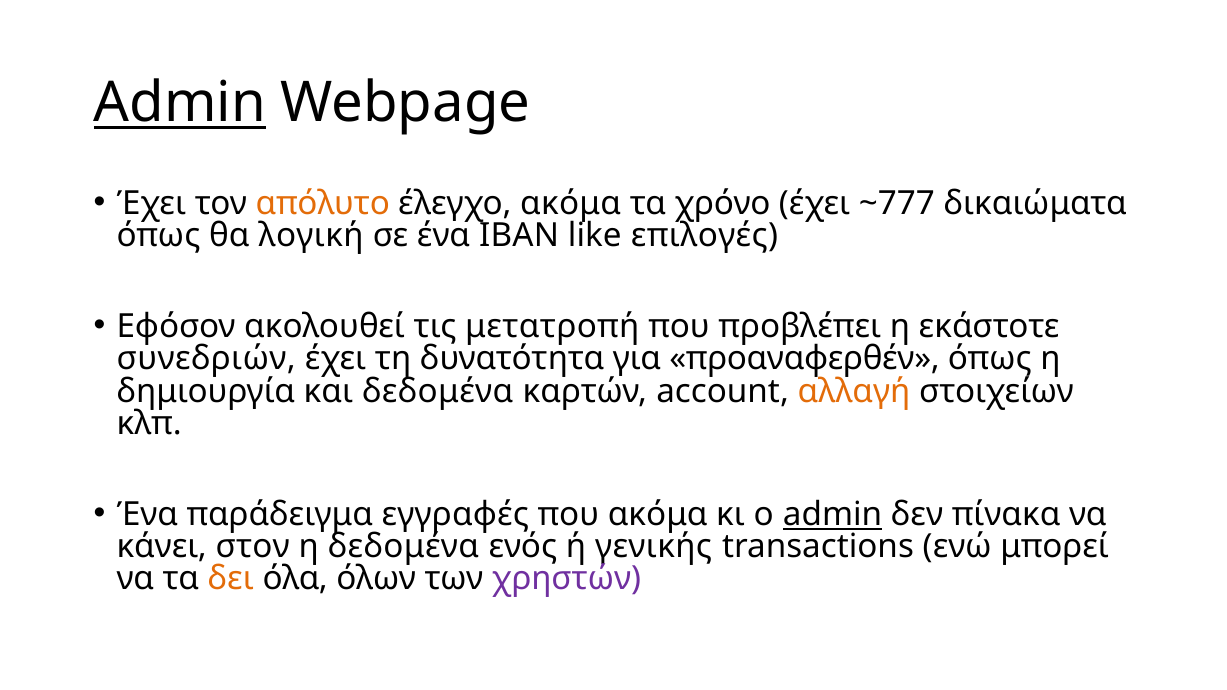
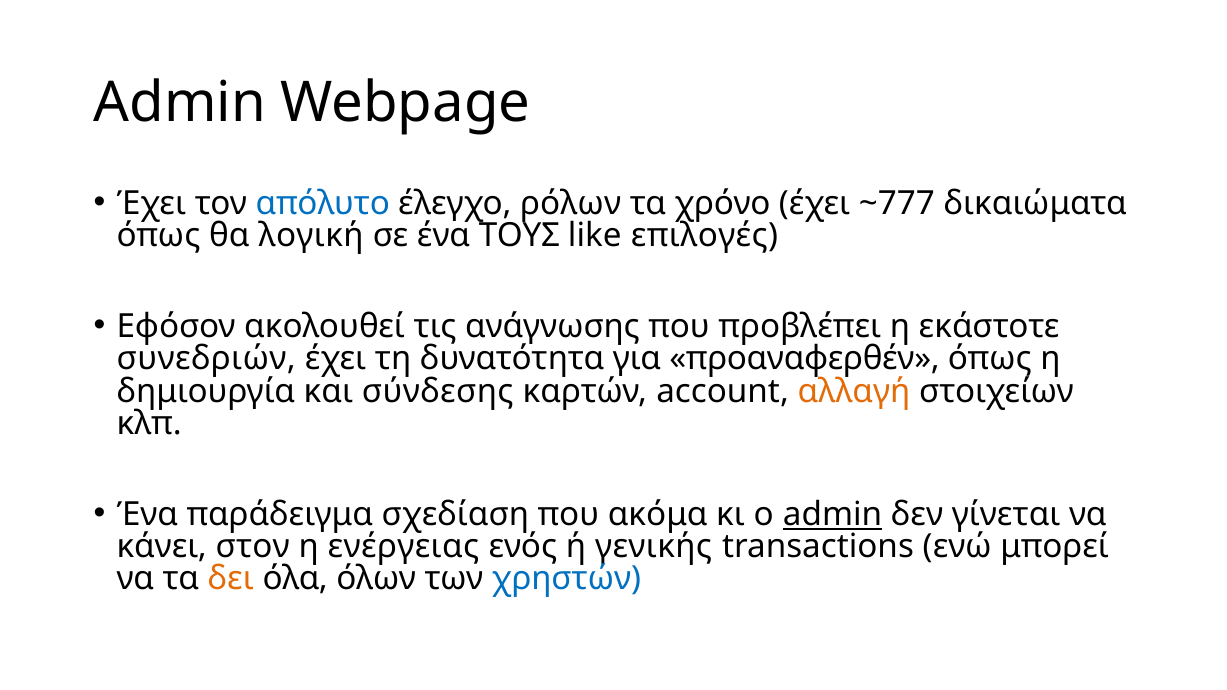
Admin underline: present -> none (180, 103)
απόλυτο colour: orange -> blue (323, 203)
έλεγχο ακόμα: ακόμα -> ρόλων (571, 203)
IBAN: IBAN -> ΤΟΥΣ (519, 235)
μετατροπή: μετατροπή -> ανάγνωσης (553, 327)
και δεδομένα: δεδομένα -> σύνδεσης (438, 391)
εγγραφές: εγγραφές -> σχεδίαση (455, 515)
πίνακα: πίνακα -> γίνεται (1006, 515)
η δεδομένα: δεδομένα -> ενέργειας (403, 547)
χρηστών colour: purple -> blue (567, 579)
